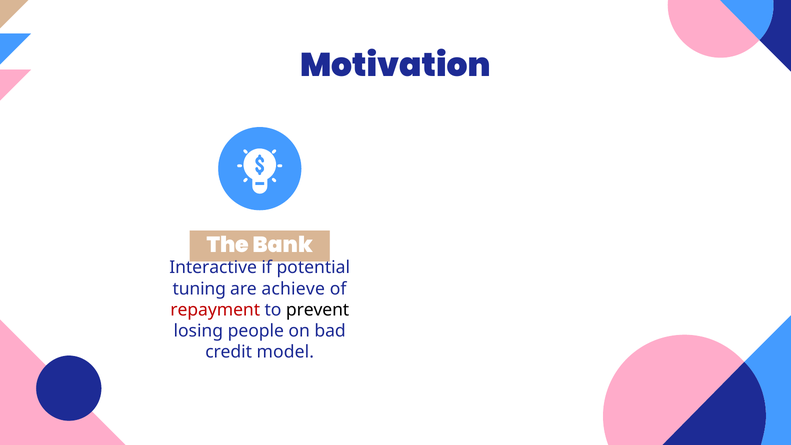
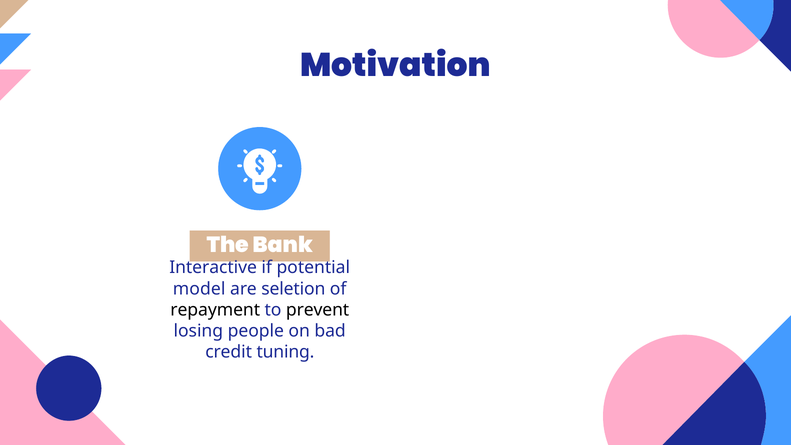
tuning: tuning -> model (199, 289)
achieve: achieve -> seletion (293, 289)
repayment colour: red -> black (215, 310)
model: model -> tuning (285, 352)
